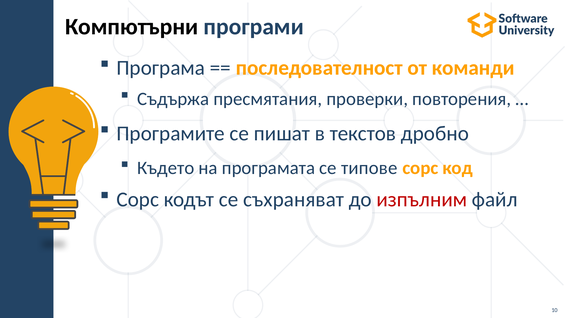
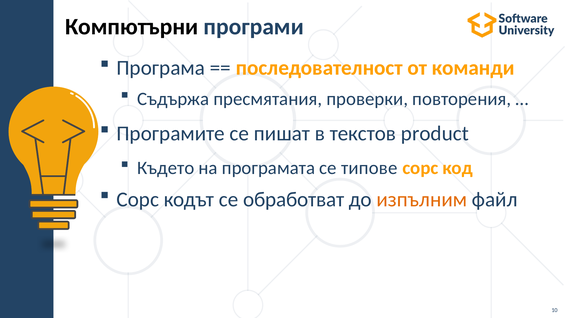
дробно: дробно -> product (435, 134)
съхраняват: съхраняват -> обработват (294, 199)
изпълним colour: red -> orange (422, 199)
